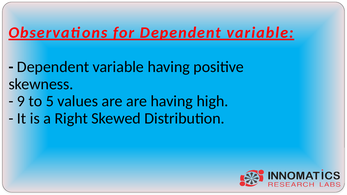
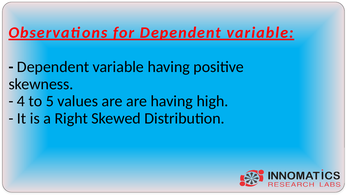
9: 9 -> 4 (21, 101)
